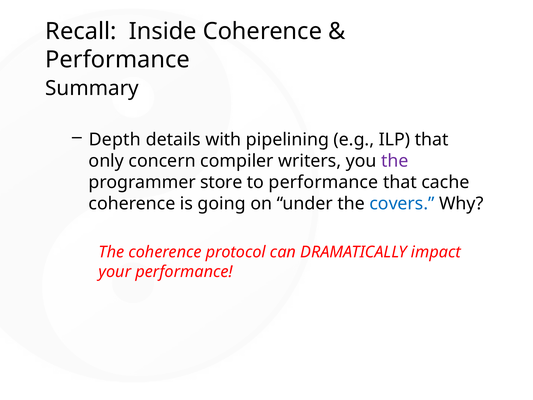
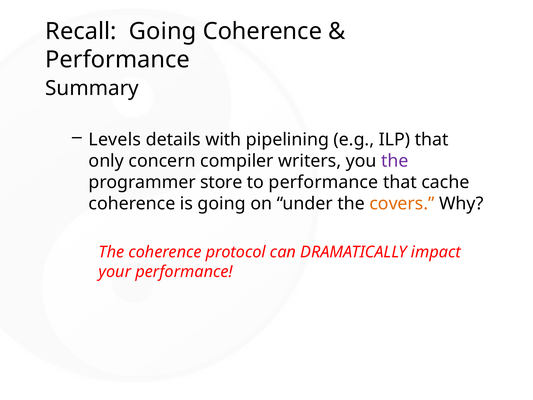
Recall Inside: Inside -> Going (163, 31)
Depth: Depth -> Levels (115, 140)
covers colour: blue -> orange (402, 203)
